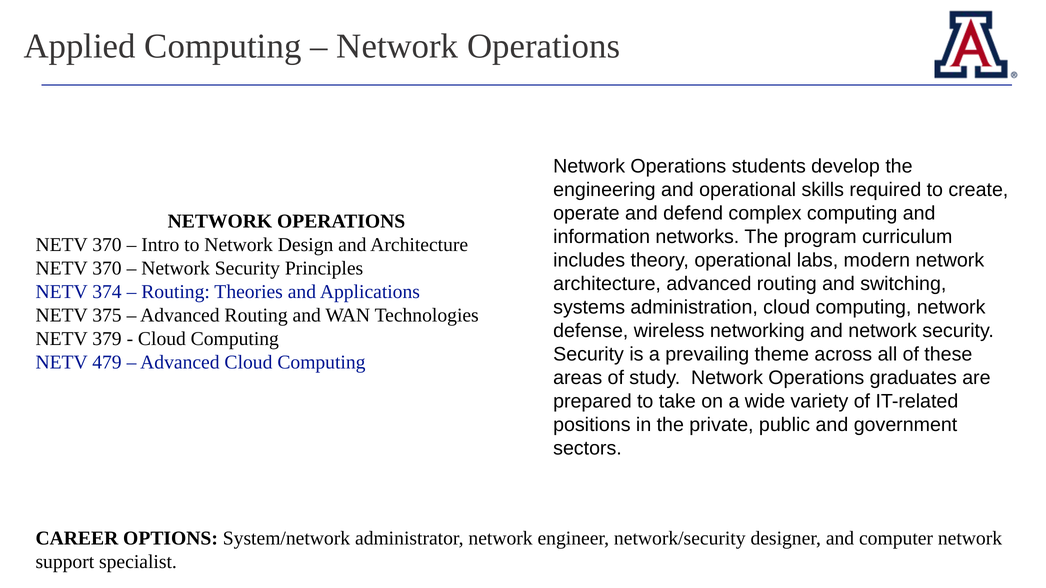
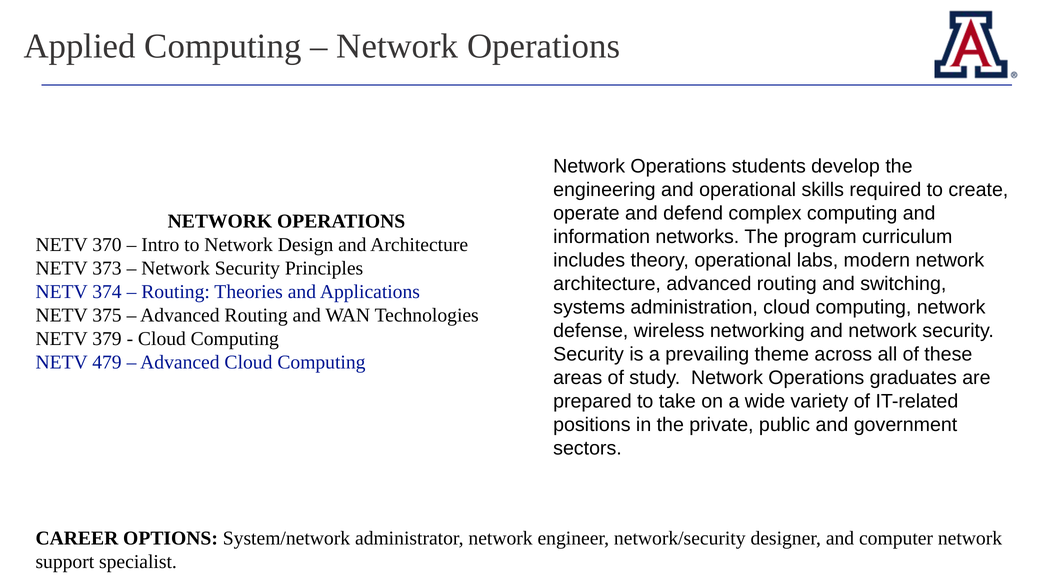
370: 370 -> 373 (107, 268)
